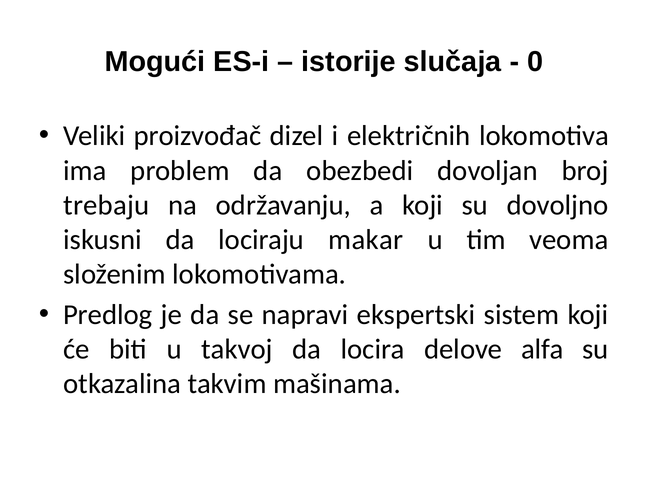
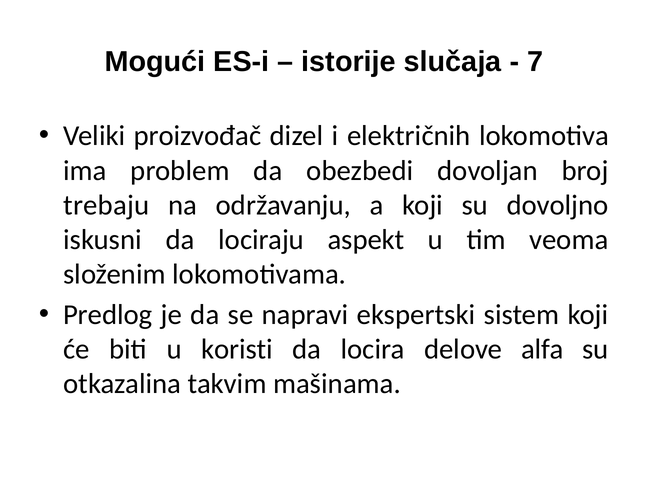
0: 0 -> 7 (535, 62)
makar: makar -> aspekt (366, 240)
takvoj: takvoj -> koristi (237, 349)
